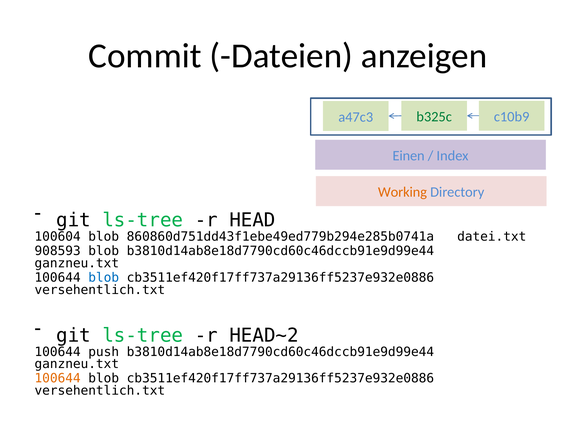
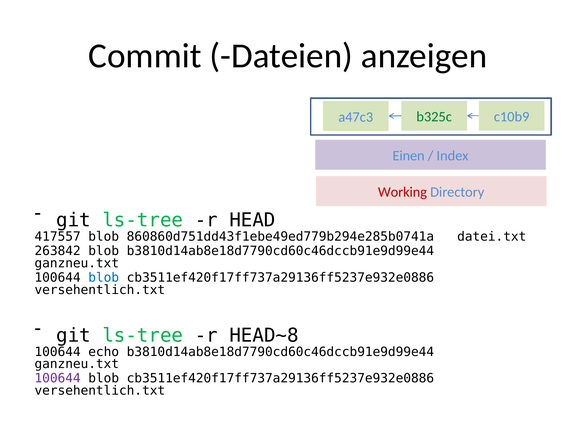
Working colour: orange -> red (402, 192)
100604: 100604 -> 417557 (58, 237)
908593: 908593 -> 263842 (58, 251)
HEAD~2: HEAD~2 -> HEAD~8 (264, 335)
push: push -> echo (104, 352)
100644 colour: orange -> purple (58, 378)
